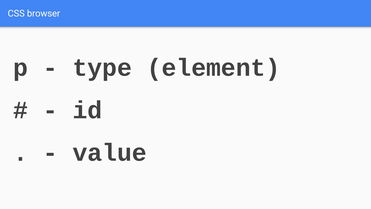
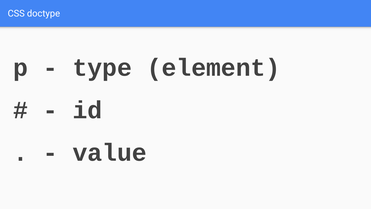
browser: browser -> doctype (44, 14)
